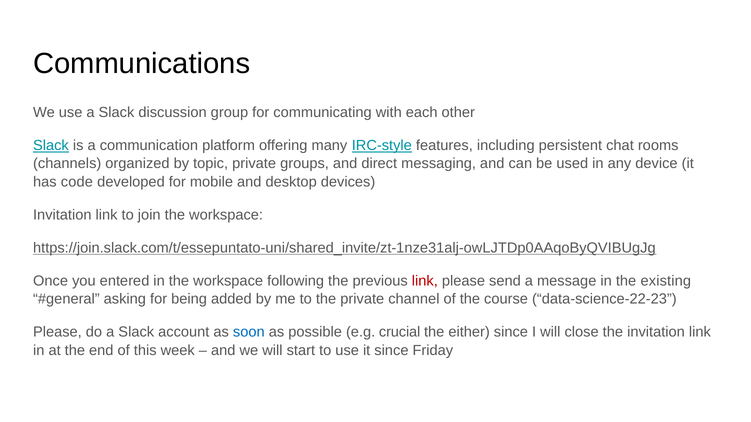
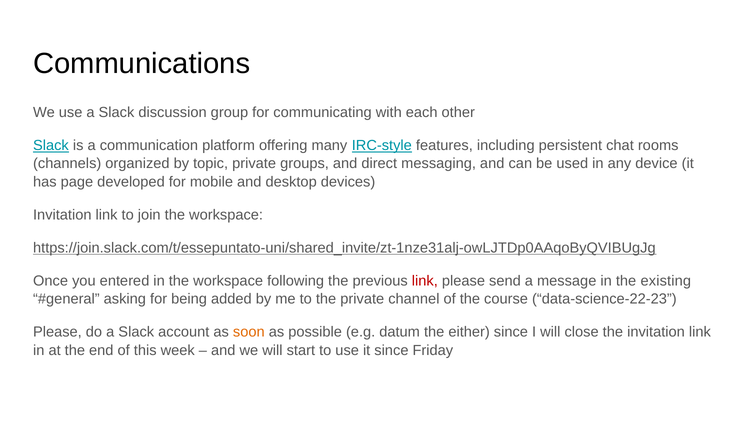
code: code -> page (77, 182)
soon colour: blue -> orange (249, 332)
crucial: crucial -> datum (400, 332)
